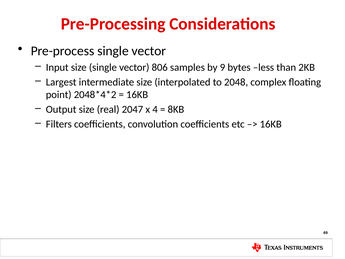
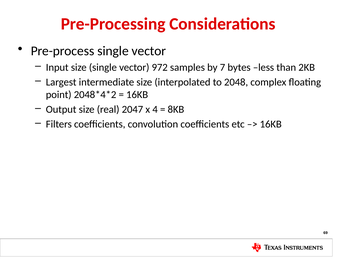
806: 806 -> 972 (160, 67)
9: 9 -> 7 (222, 67)
